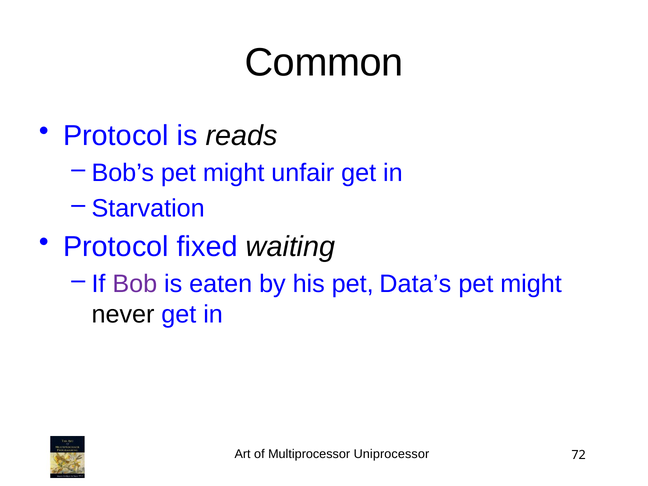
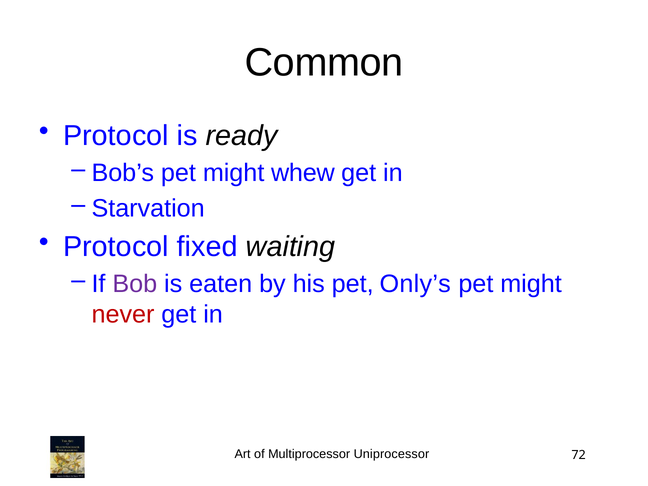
reads: reads -> ready (242, 136)
unfair: unfair -> whew (303, 173)
Data’s: Data’s -> Only’s (415, 284)
never colour: black -> red (123, 314)
